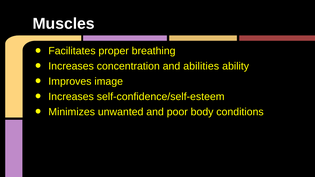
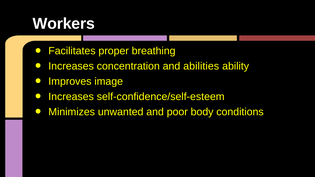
Muscles: Muscles -> Workers (64, 24)
